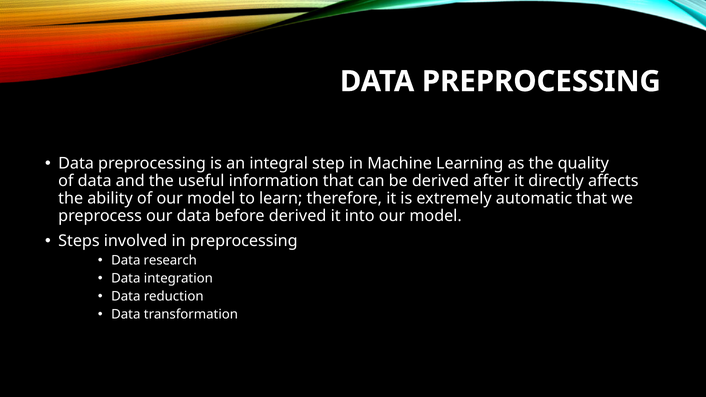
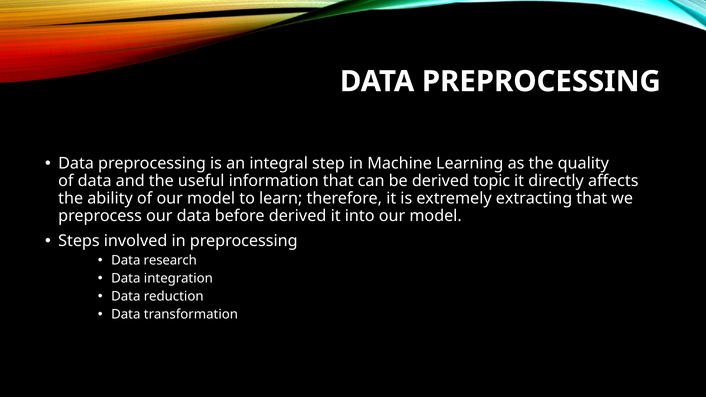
after: after -> topic (492, 181)
automatic: automatic -> extracting (534, 199)
